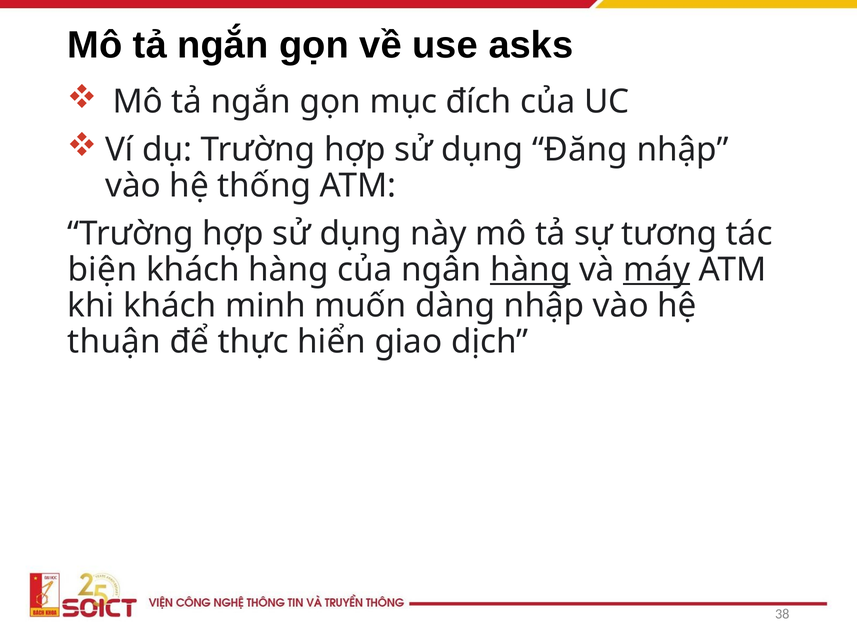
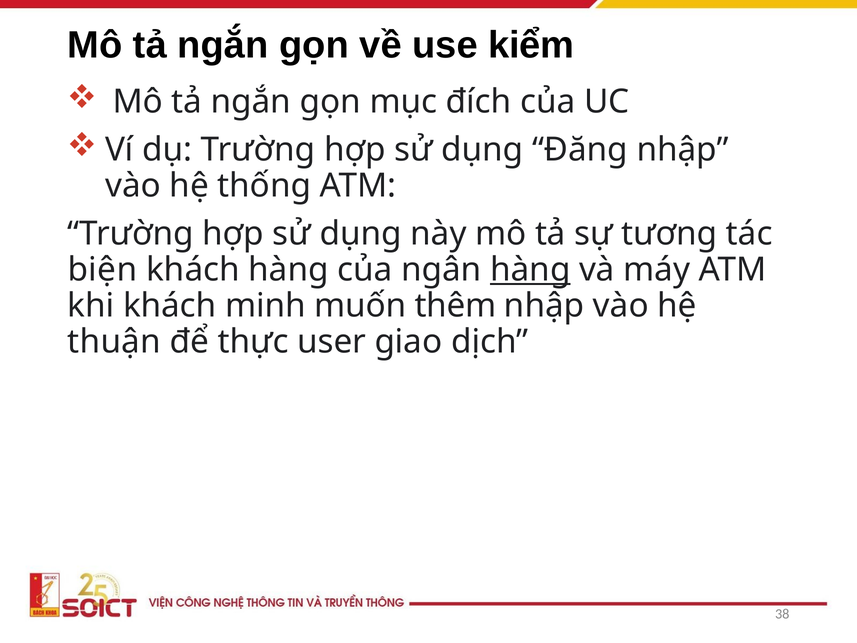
asks: asks -> kiểm (531, 45)
máy underline: present -> none (657, 270)
dàng: dàng -> thêm (455, 306)
hiển: hiển -> user (332, 342)
